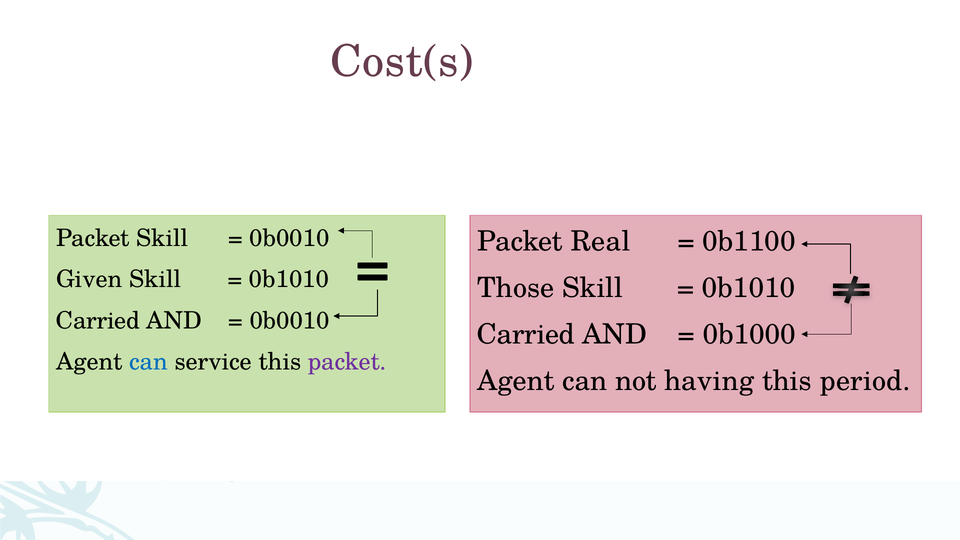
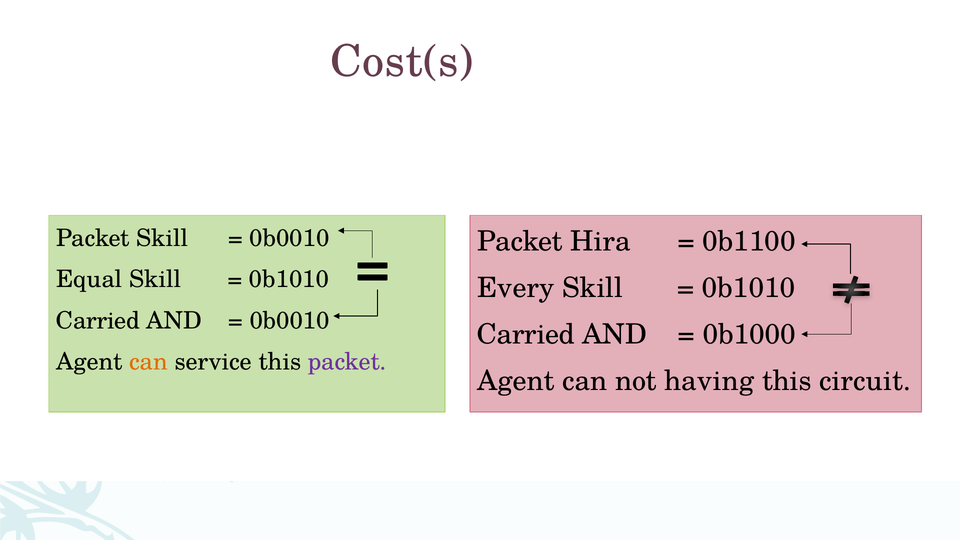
Real: Real -> Hira (601, 241)
Given: Given -> Equal (89, 279)
Those: Those -> Every (516, 288)
can colour: blue -> orange (149, 362)
period: period -> circuit (865, 381)
